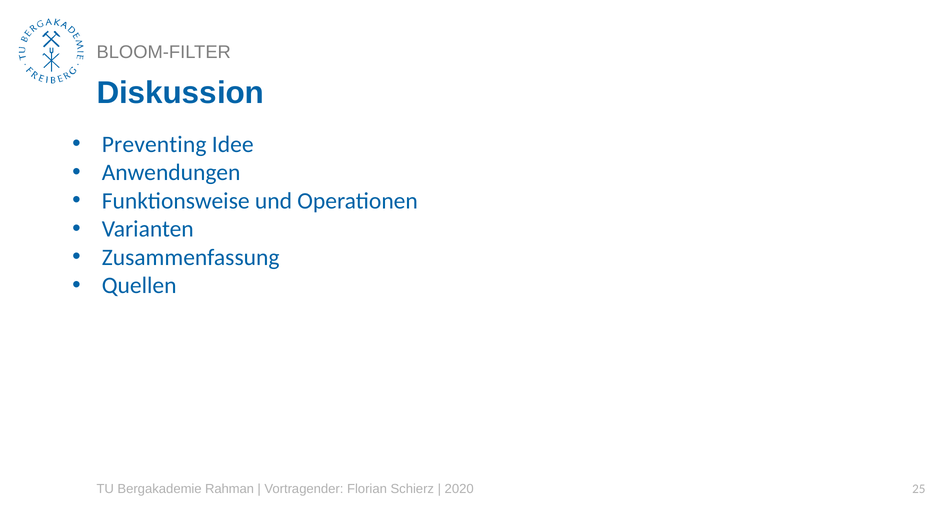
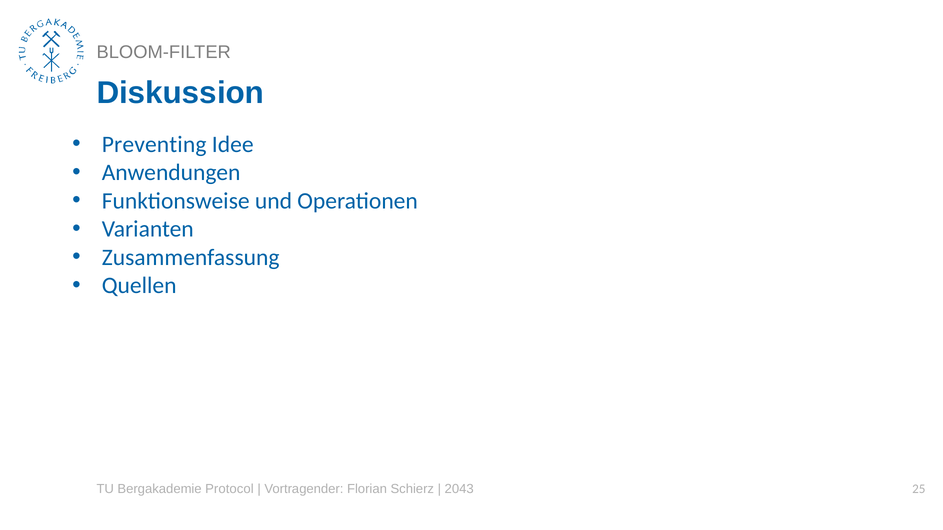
Rahman: Rahman -> Protocol (229, 489)
2020: 2020 -> 2043 (459, 489)
